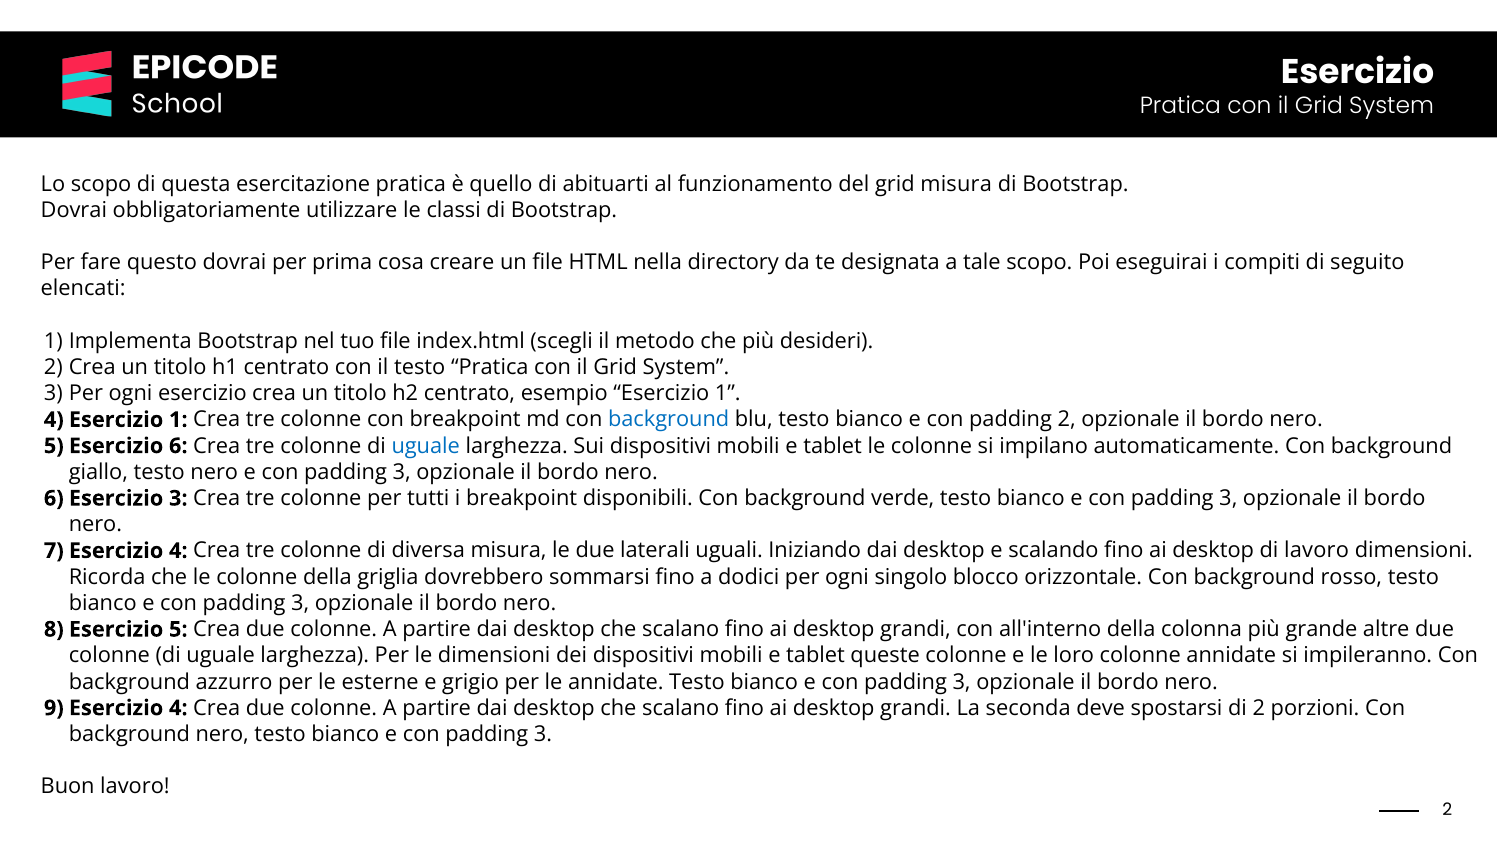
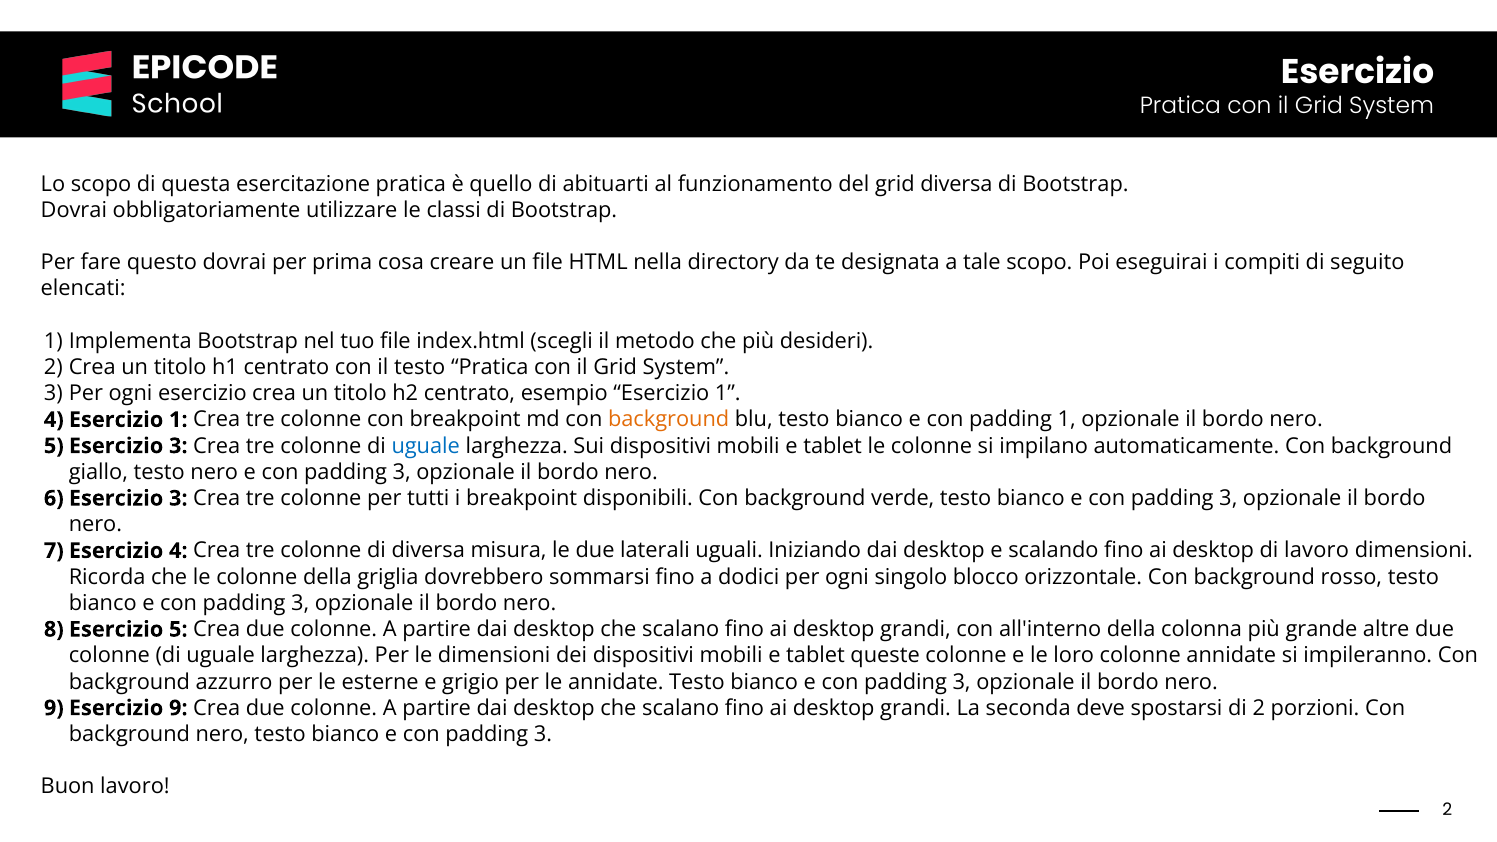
grid misura: misura -> diversa (956, 184)
background colour: blue -> orange (669, 420)
padding 2: 2 -> 1 (1067, 420)
6: 6 -> 3 (178, 446)
4: 4 -> 9 (178, 708)
